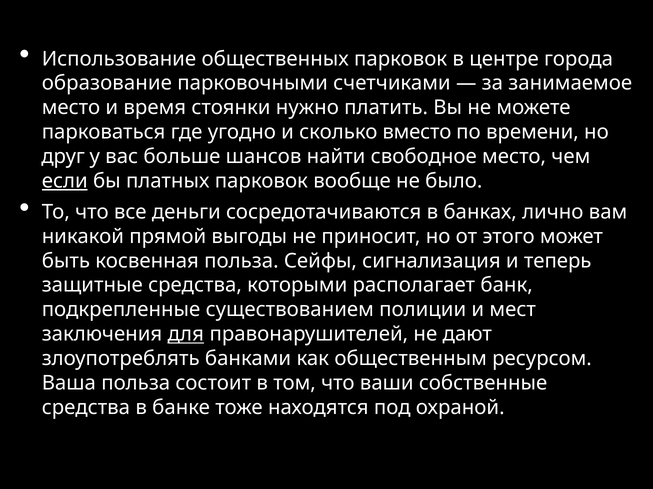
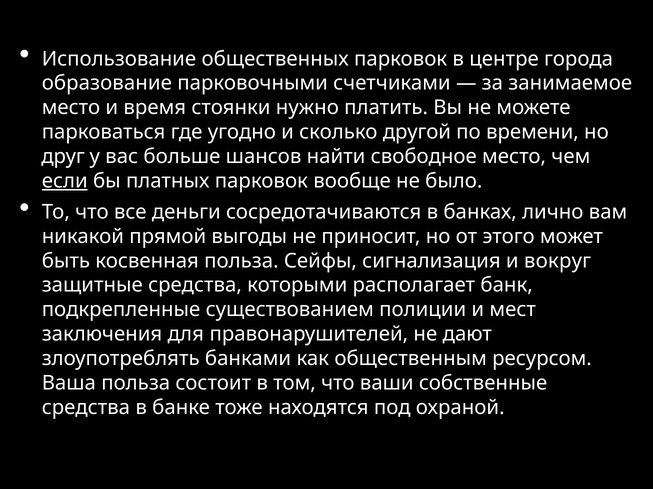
вместо: вместо -> другой (417, 132)
теперь: теперь -> вокруг (558, 261)
для underline: present -> none (186, 335)
